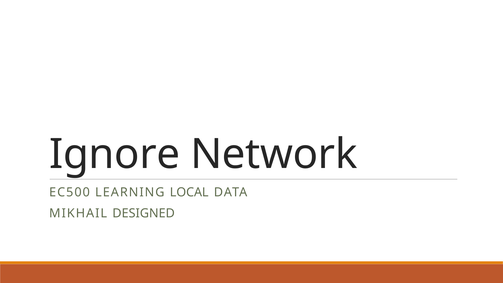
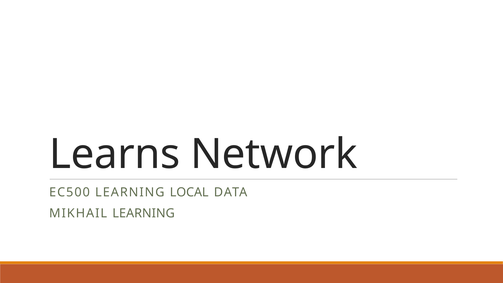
Ignore: Ignore -> Learns (115, 154)
MIKHAIL DESIGNED: DESIGNED -> LEARNING (144, 213)
